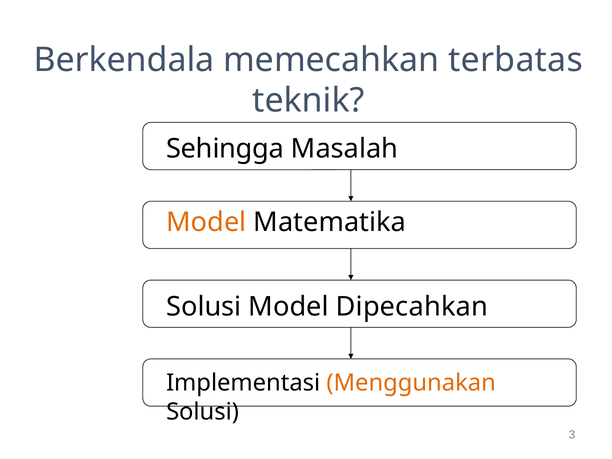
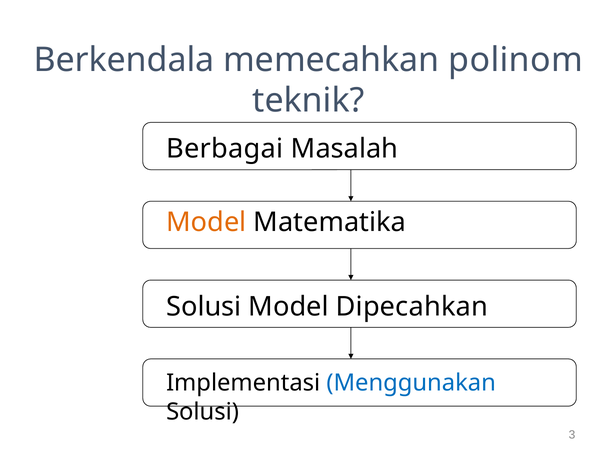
terbatas: terbatas -> polinom (516, 60)
Sehingga: Sehingga -> Berbagai (225, 149)
Menggunakan colour: orange -> blue (411, 383)
